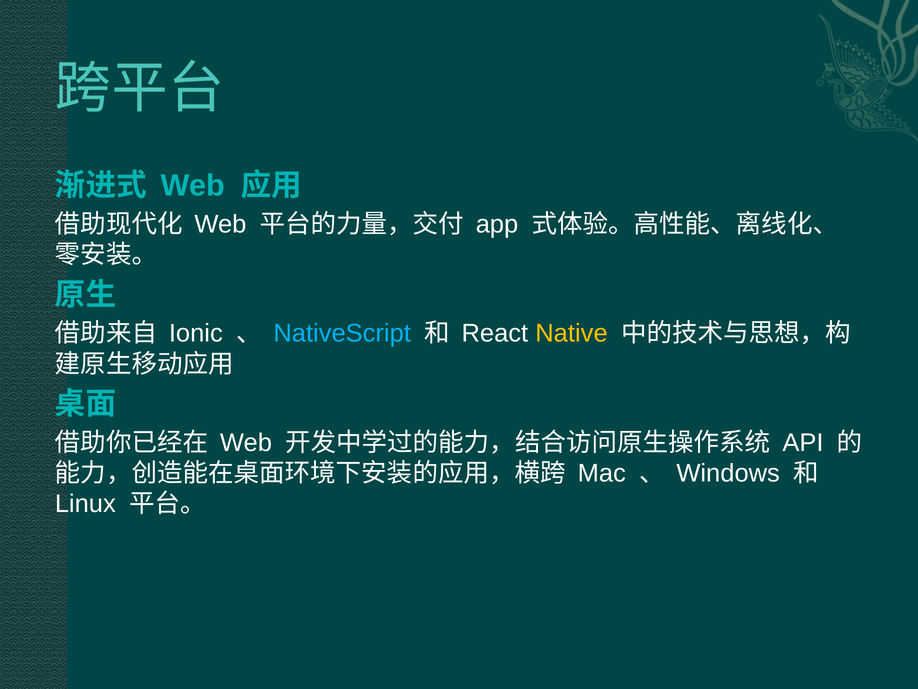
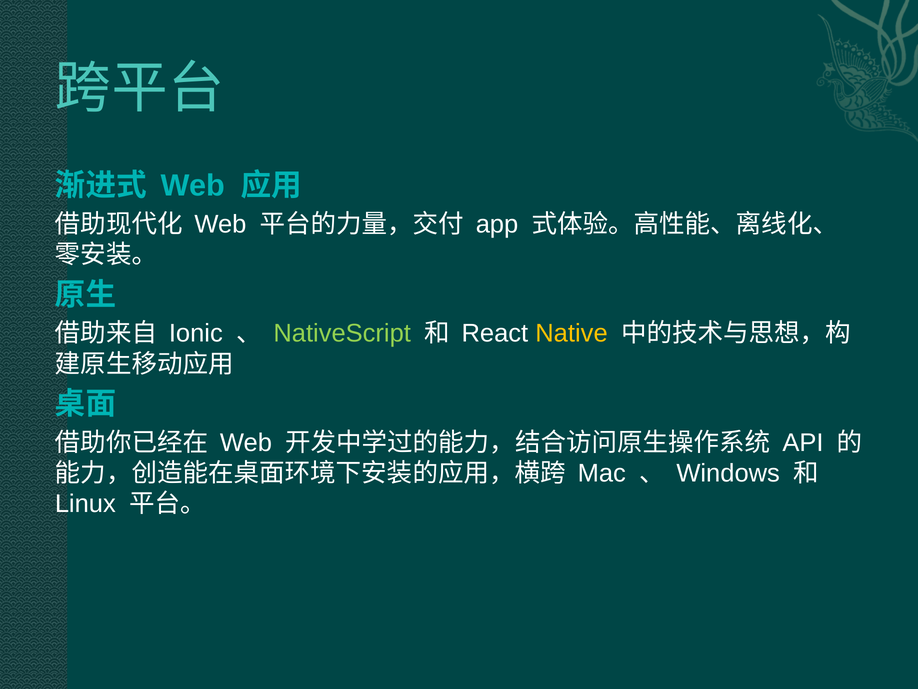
NativeScript colour: light blue -> light green (342, 333)
